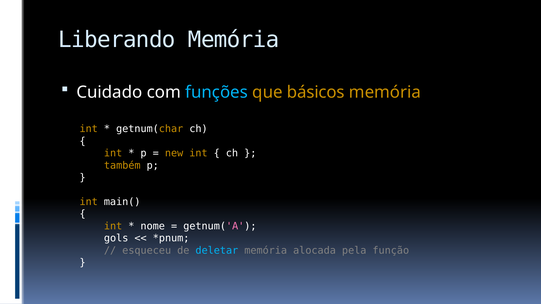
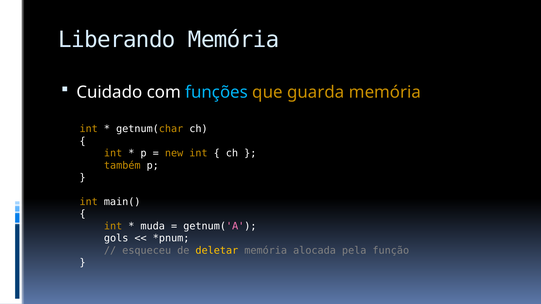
básicos: básicos -> guarda (316, 92)
nome: nome -> muda (153, 226)
deletar colour: light blue -> yellow (217, 251)
